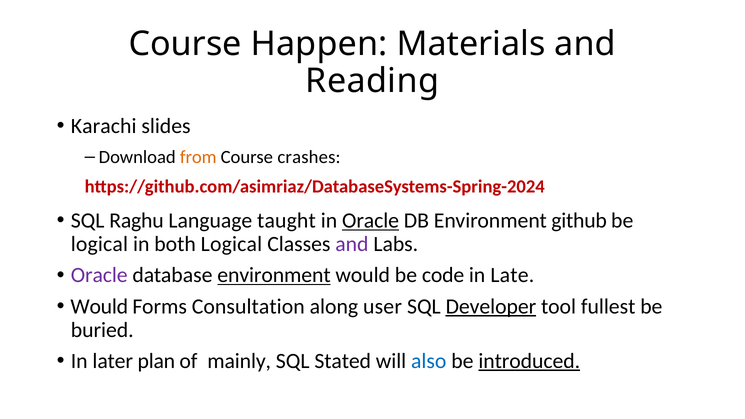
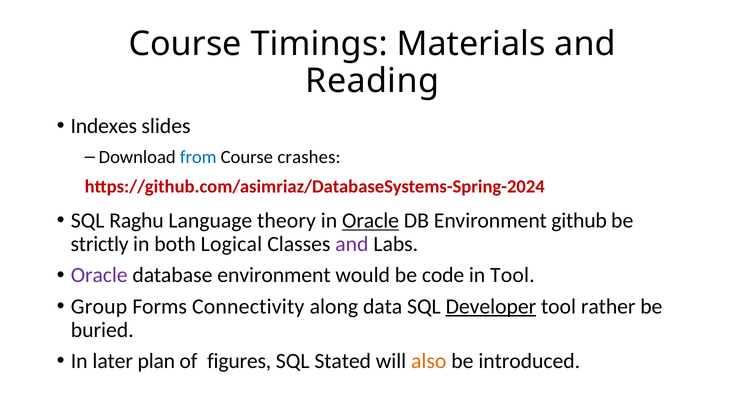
Happen: Happen -> Timings (319, 44)
Karachi: Karachi -> Indexes (104, 126)
from colour: orange -> blue (198, 157)
taught: taught -> theory (286, 221)
logical: logical -> strictly (100, 244)
environment underline: present -> none (274, 275)
in Late: Late -> Tool (512, 275)
Would: Would -> Group (99, 306)
Consultation: Consultation -> Connectivity (248, 306)
user: user -> data (383, 306)
fullest: fullest -> rather (608, 306)
mainly: mainly -> figures (239, 361)
also colour: blue -> orange (429, 361)
introduced underline: present -> none (529, 361)
